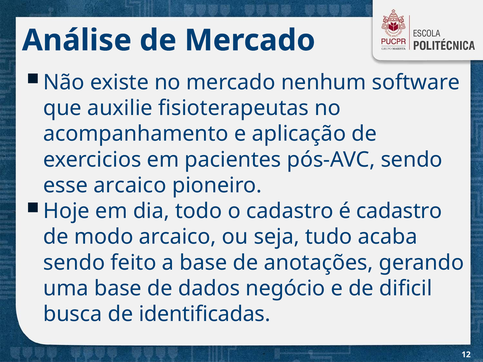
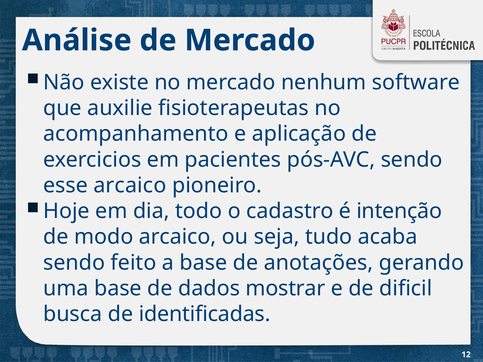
é cadastro: cadastro -> intenção (399, 211)
negócio: negócio -> mostrar (285, 289)
